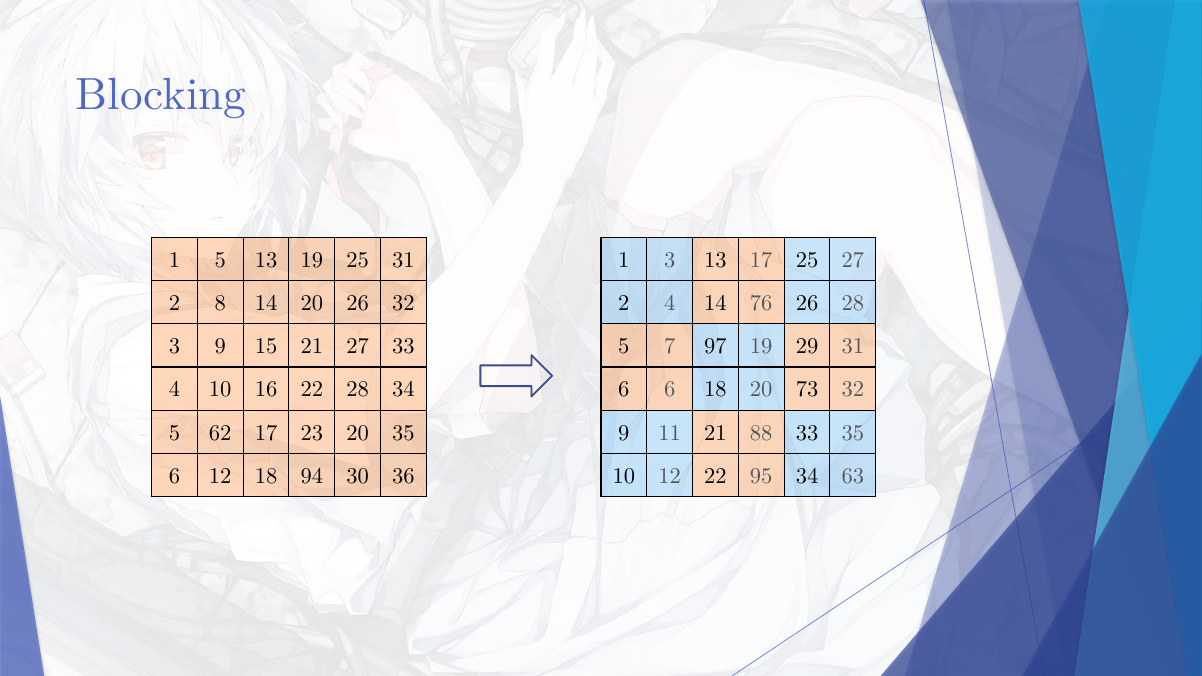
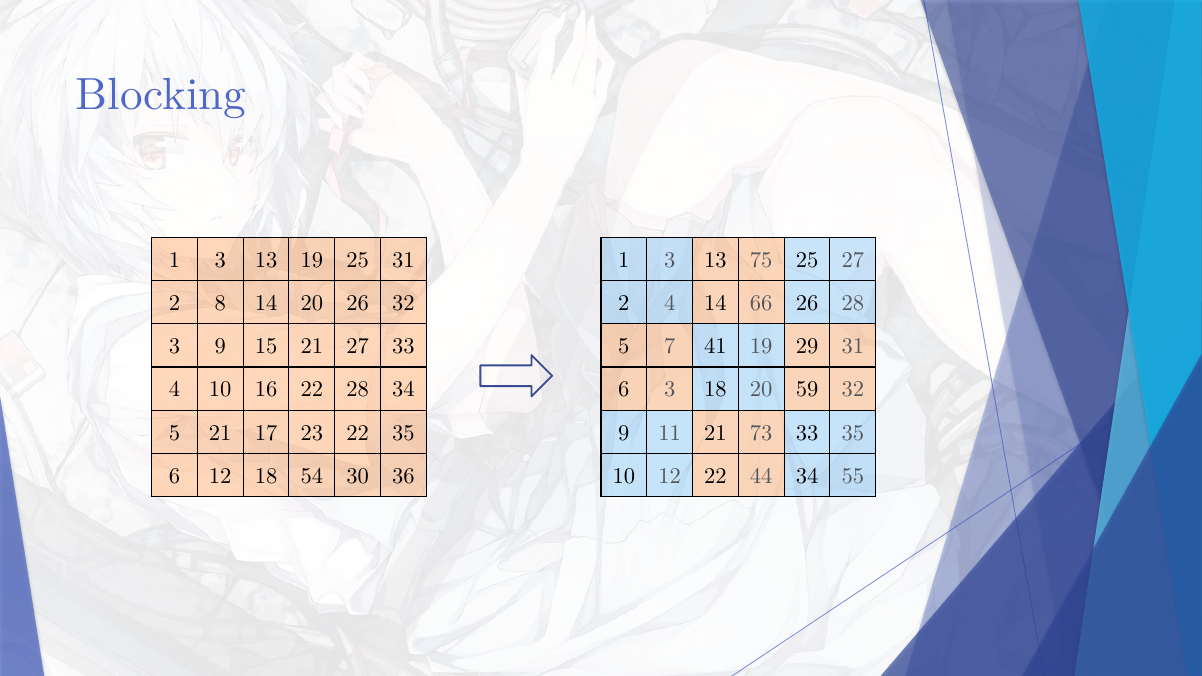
5: 5 -> 3 (220, 260)
13 17: 17 -> 75 (761, 260)
76: 76 -> 66 (761, 303)
97: 97 -> 41 (715, 346)
6 6: 6 -> 3 (670, 390)
73: 73 -> 59 (807, 390)
5 62: 62 -> 21 (220, 433)
23 20: 20 -> 22 (358, 433)
88: 88 -> 73 (761, 433)
94: 94 -> 54 (312, 476)
95: 95 -> 44 (761, 476)
63: 63 -> 55 (853, 476)
